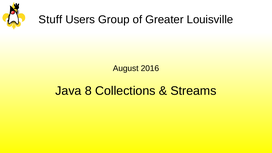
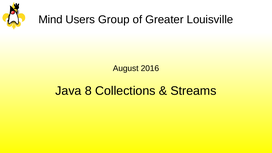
Stuff: Stuff -> Mind (51, 20)
